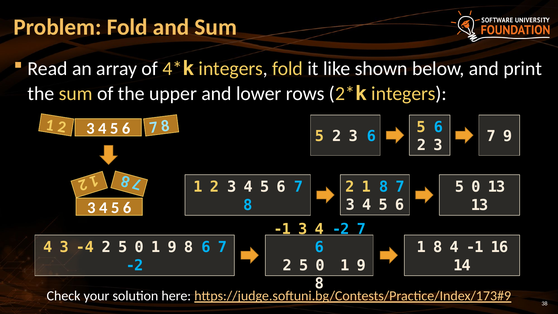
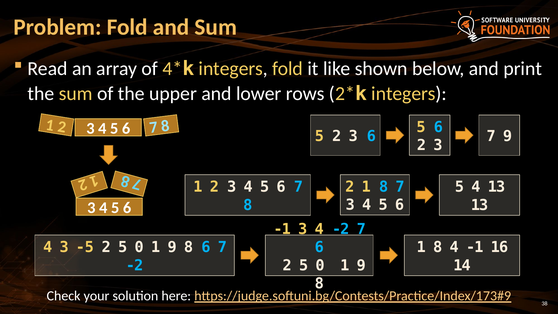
0: 0 -> 4 (476, 187)
-4: -4 -> -5 (85, 247)
